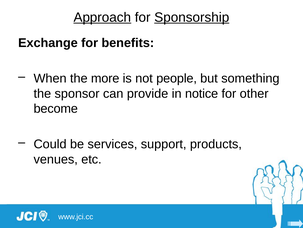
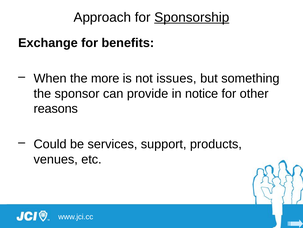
Approach underline: present -> none (102, 17)
people: people -> issues (176, 78)
become: become -> reasons (56, 108)
